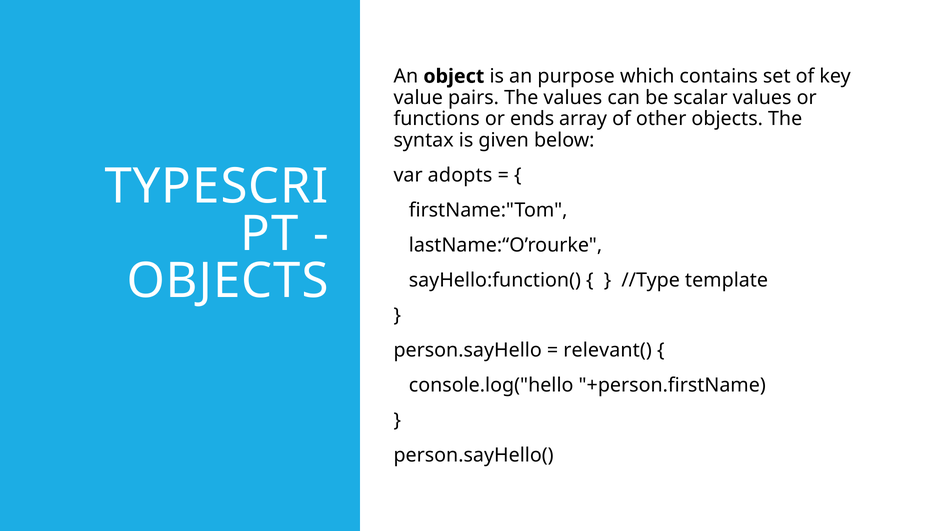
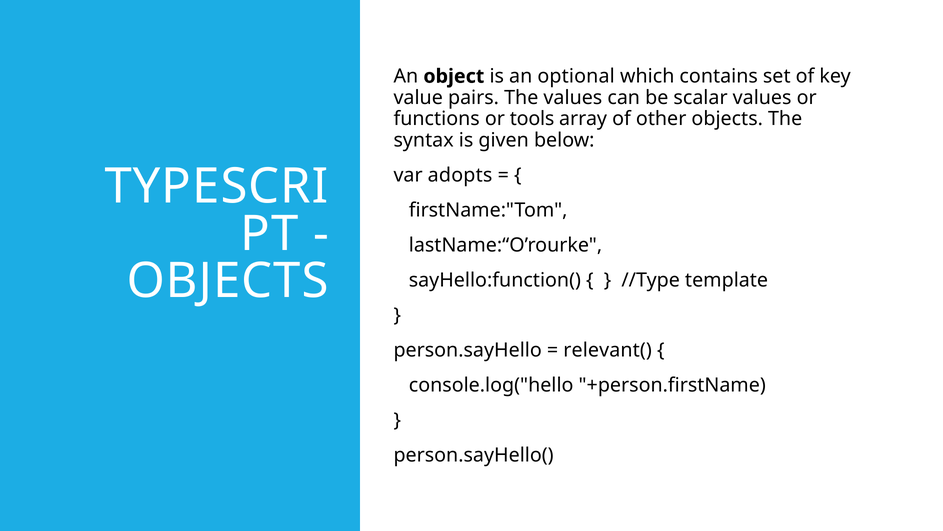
purpose: purpose -> optional (576, 76)
ends: ends -> tools (532, 119)
